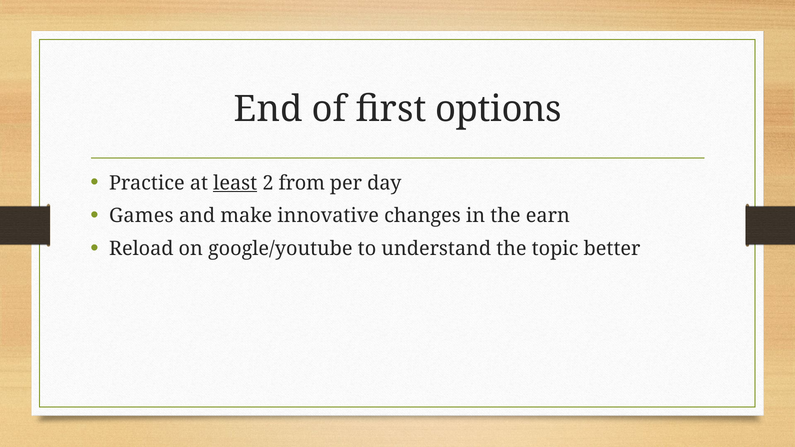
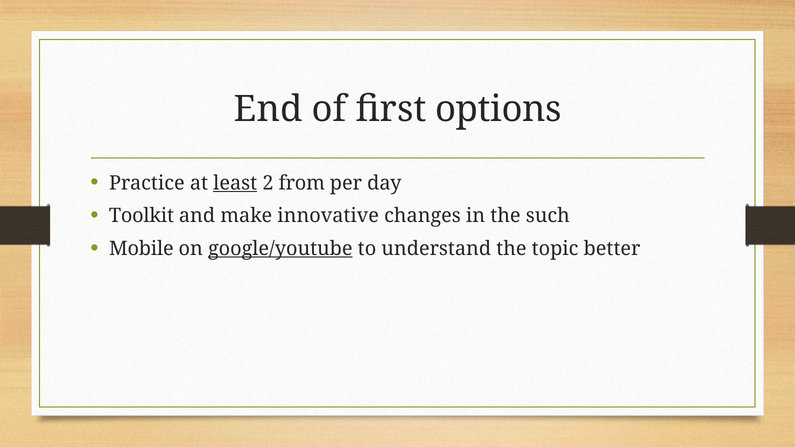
Games: Games -> Toolkit (141, 216)
earn: earn -> such (548, 216)
Reload: Reload -> Mobile (141, 249)
google/youtube underline: none -> present (280, 249)
